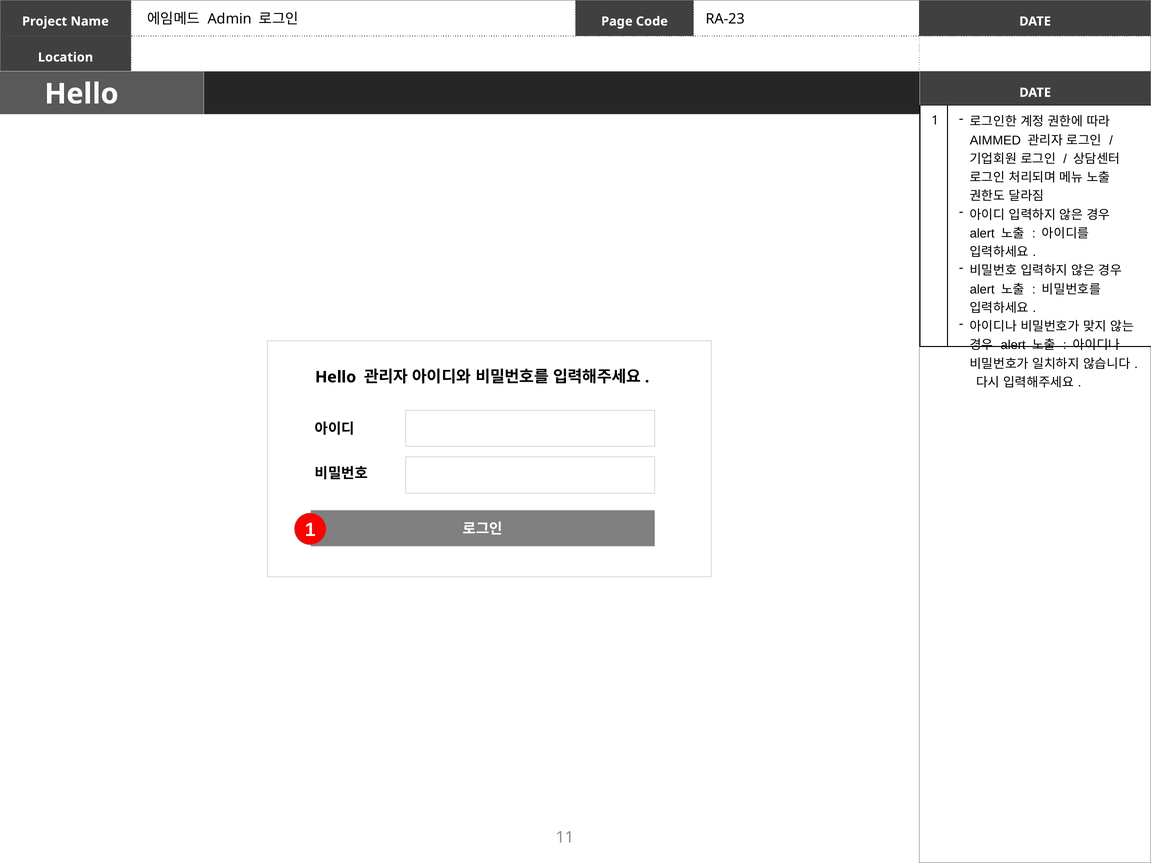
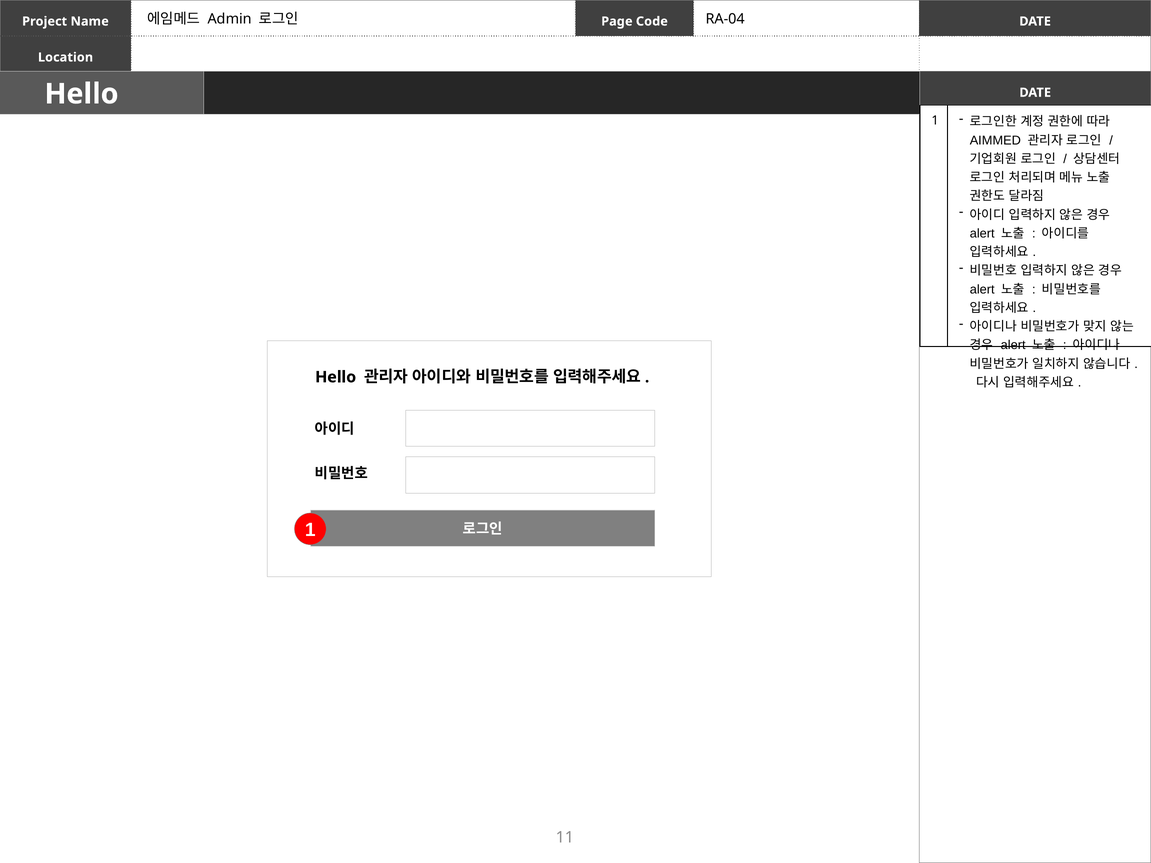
RA-23: RA-23 -> RA-04 (725, 19)
